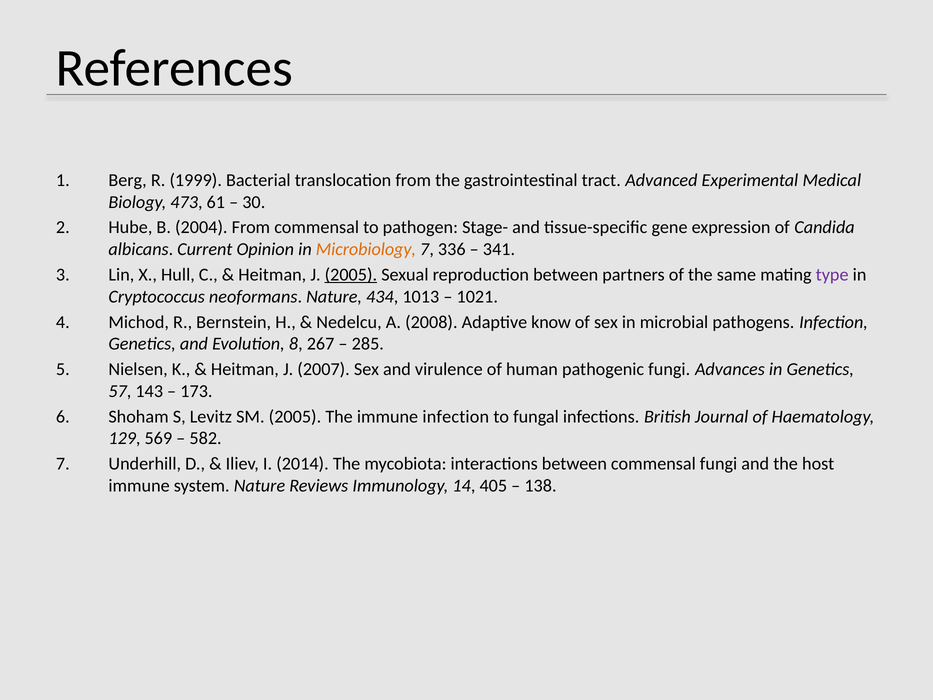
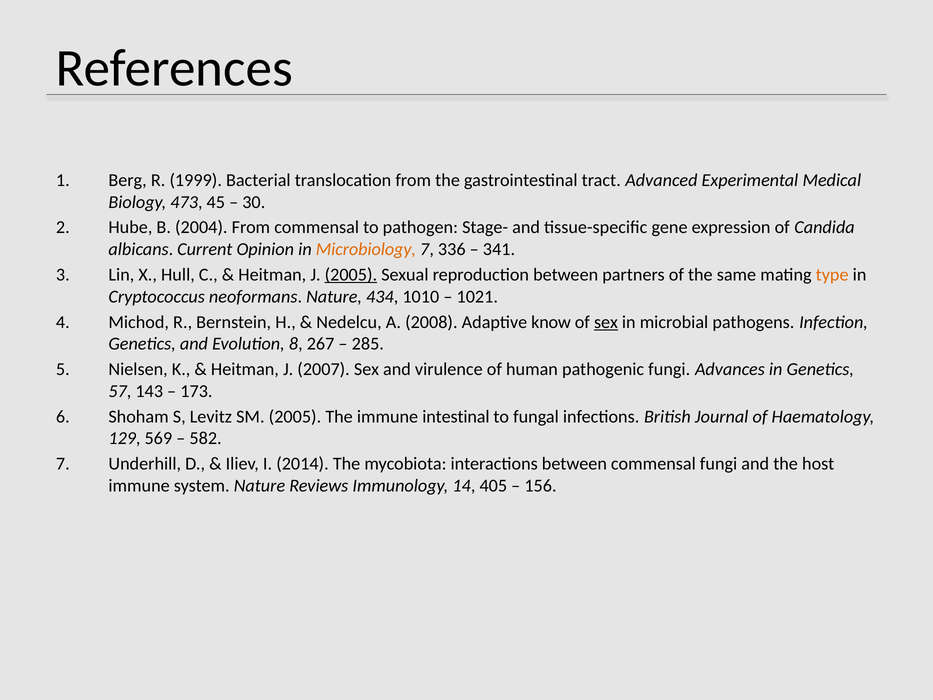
61: 61 -> 45 (216, 202)
type colour: purple -> orange (832, 275)
1013: 1013 -> 1010 (421, 297)
sex underline: none -> present (606, 322)
immune infection: infection -> intestinal (456, 417)
138: 138 -> 156 (541, 486)
